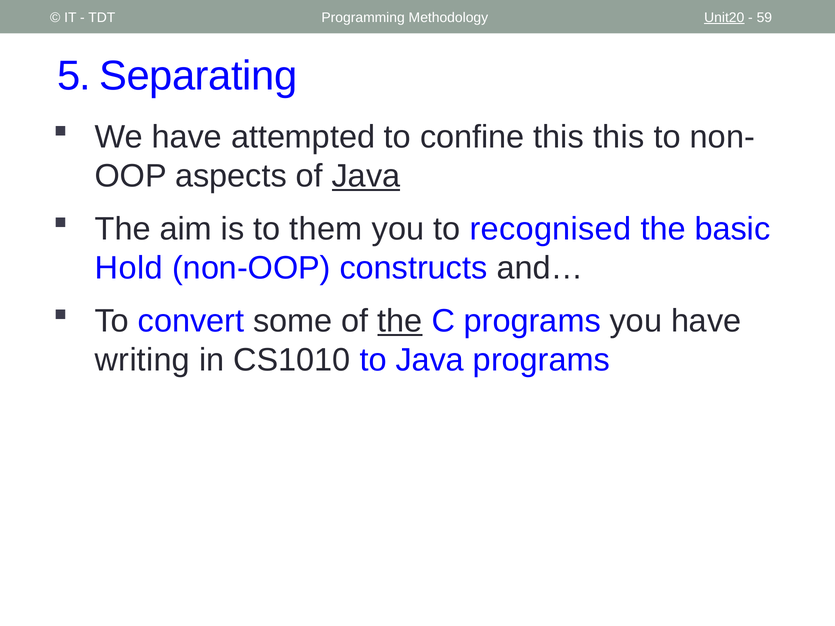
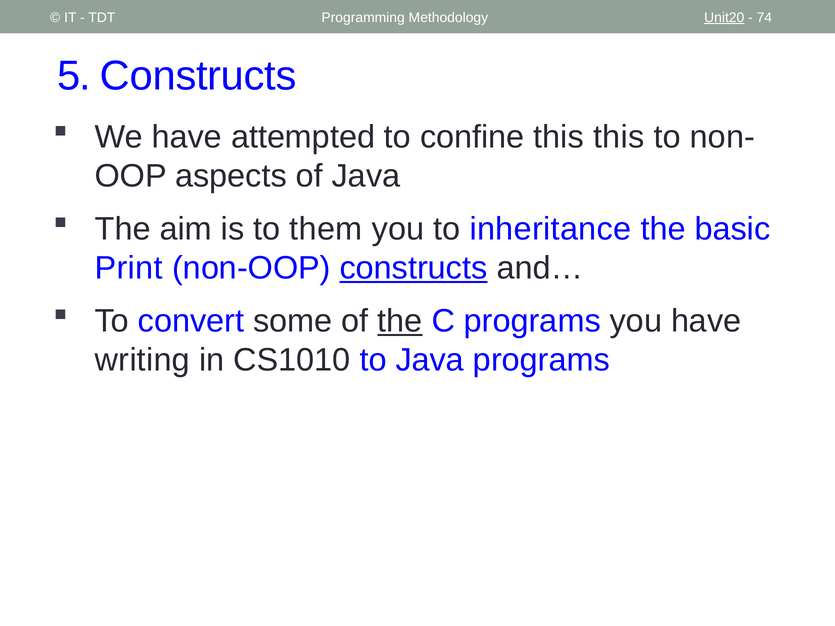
59: 59 -> 74 (764, 18)
5 Separating: Separating -> Constructs (198, 76)
Java underline: present -> none (366, 176)
recognised: recognised -> inheritance (550, 229)
Hold: Hold -> Print (129, 268)
constructs underline: none -> present (413, 268)
